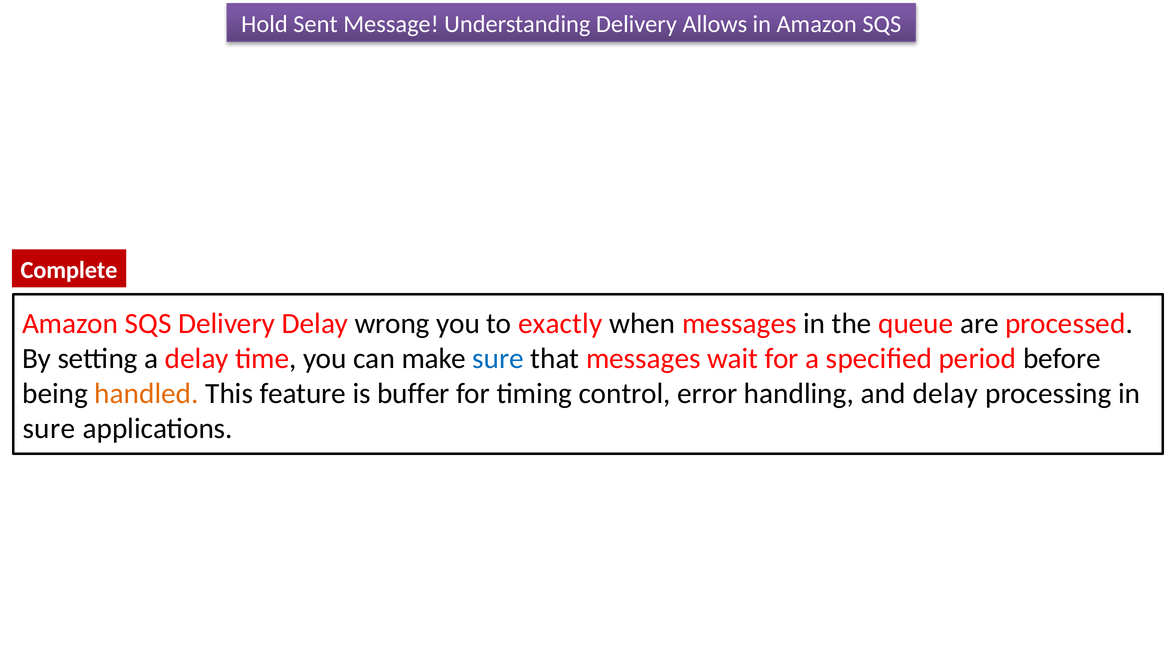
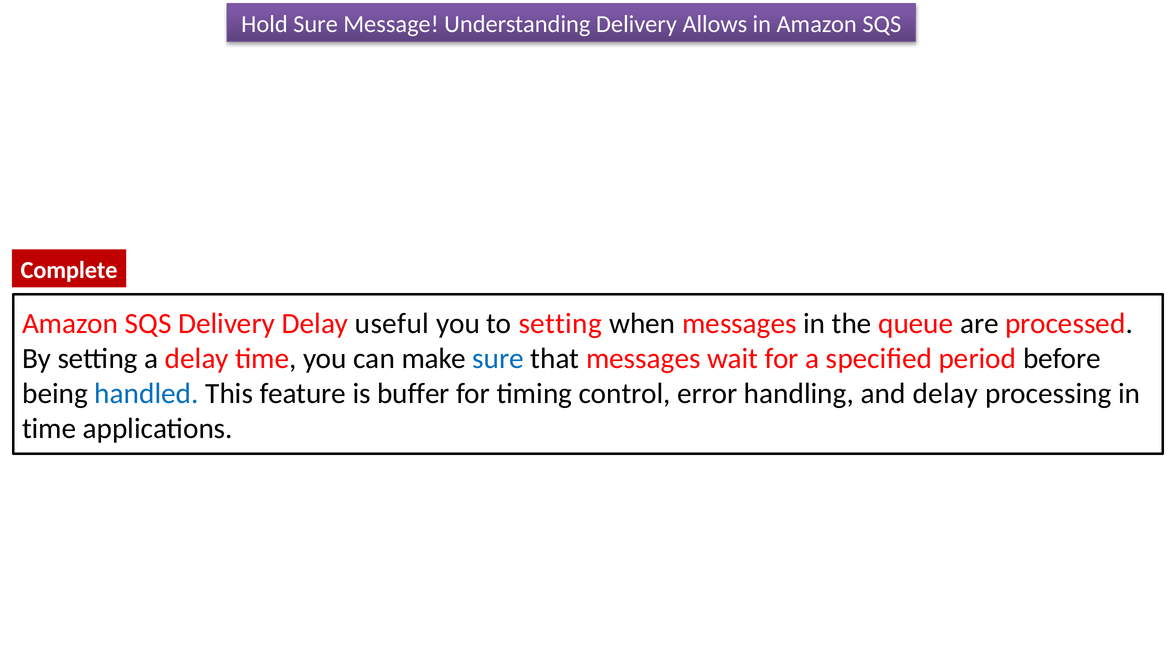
Hold Sent: Sent -> Sure (315, 24)
wrong: wrong -> useful (392, 323)
to exactly: exactly -> setting (560, 323)
handled colour: orange -> blue (147, 394)
sure: sure -> time (49, 429)
